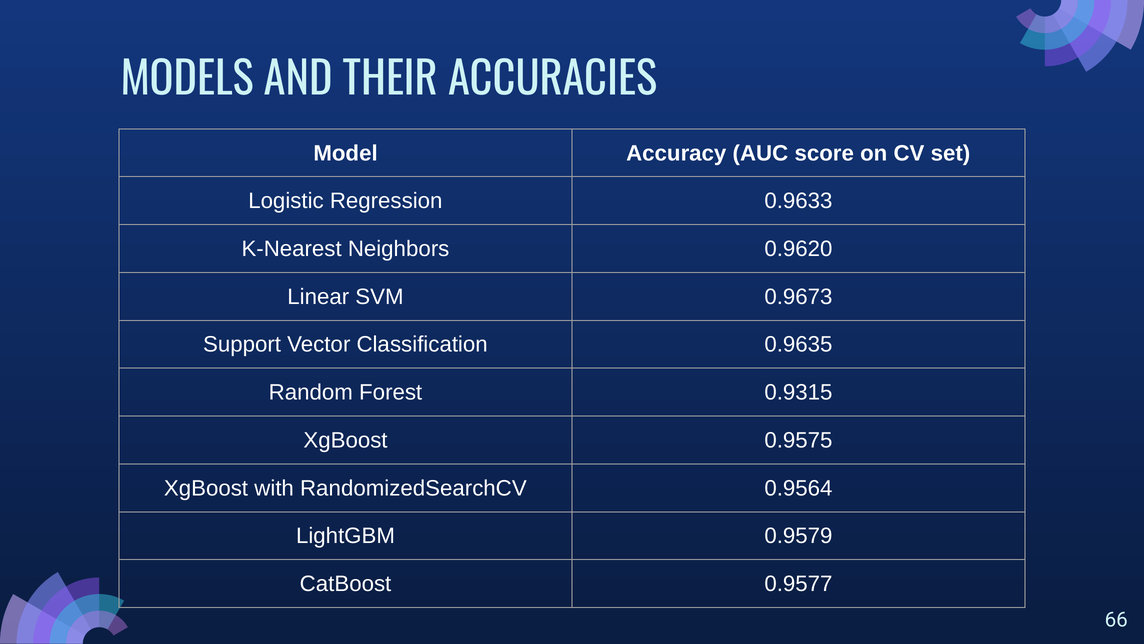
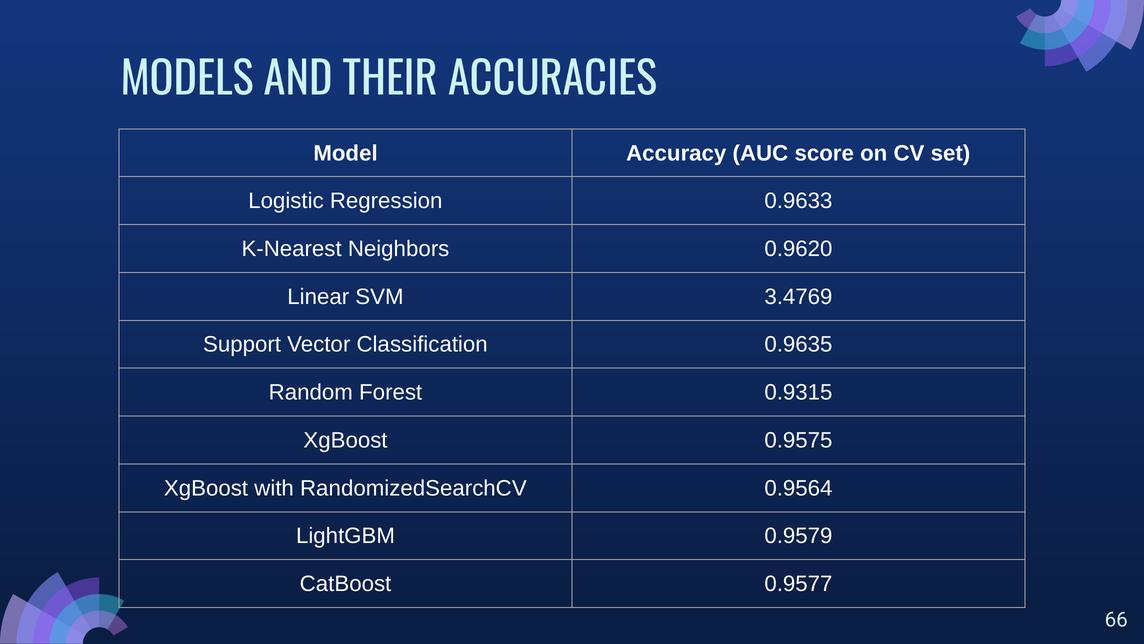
0.9673: 0.9673 -> 3.4769 (798, 297)
